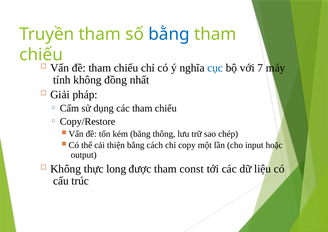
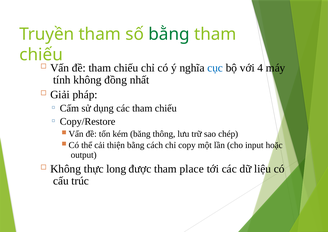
bằng colour: blue -> green (169, 34)
7: 7 -> 4 (260, 68)
const: const -> place (192, 169)
